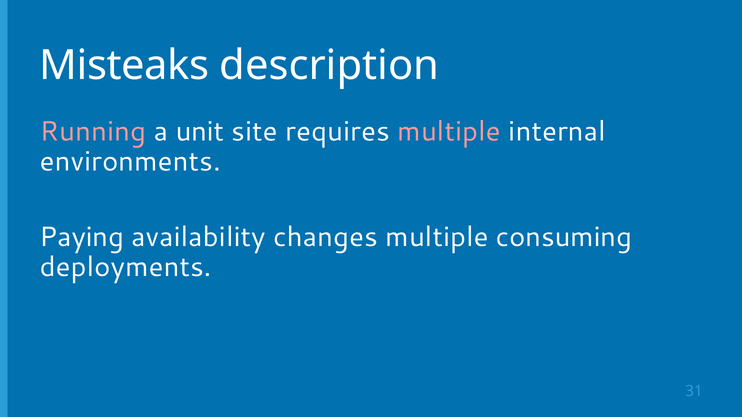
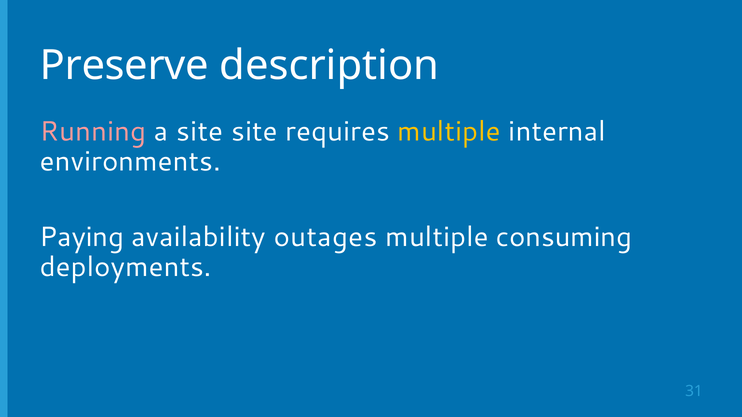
Misteaks: Misteaks -> Preserve (124, 65)
a unit: unit -> site (200, 132)
multiple colour: pink -> yellow (449, 132)
changes: changes -> outages (325, 237)
